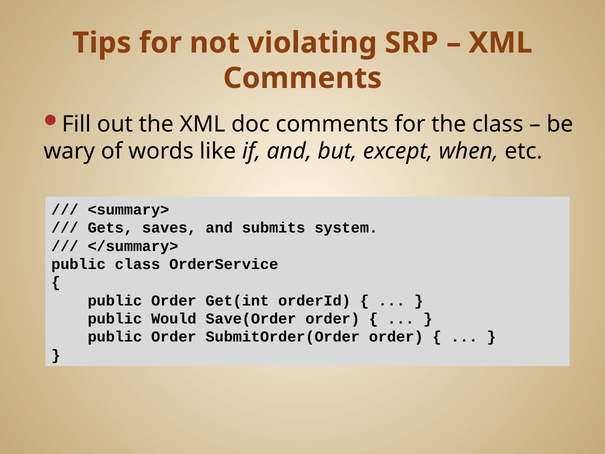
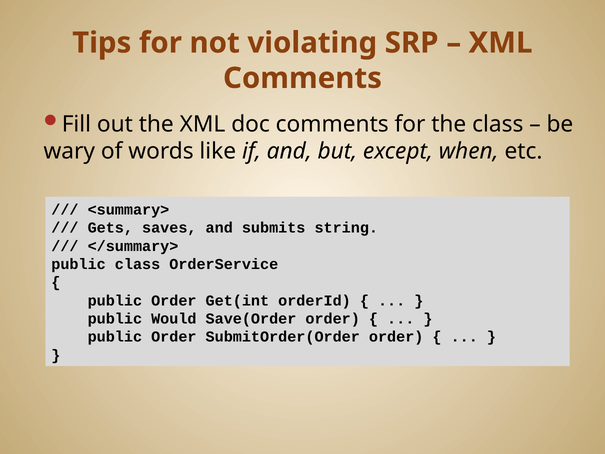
system: system -> string (346, 228)
